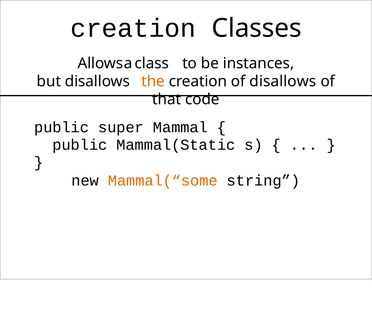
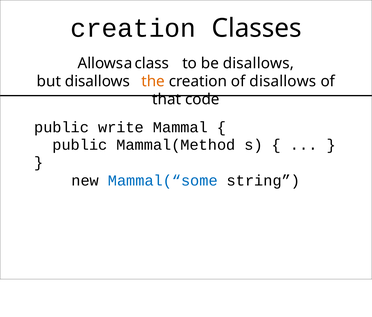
be instances: instances -> disallows (258, 63)
super: super -> write (121, 127)
Mammal(Static: Mammal(Static -> Mammal(Method (176, 145)
Mammal(“some colour: orange -> blue (163, 180)
